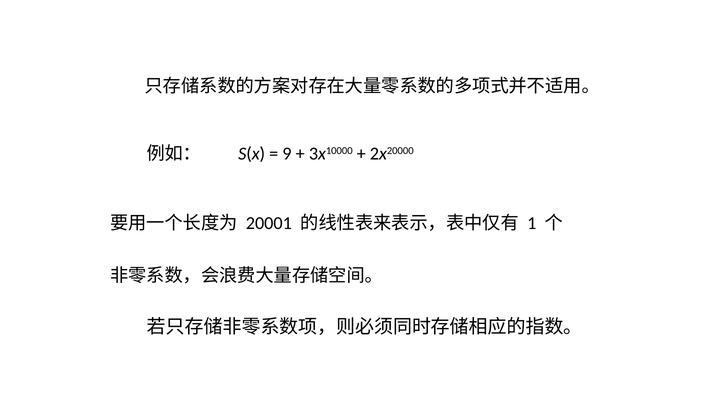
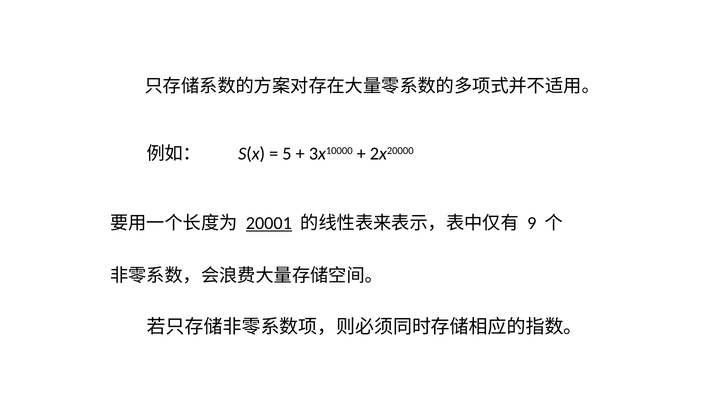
9: 9 -> 5 (287, 154)
20001 underline: none -> present (269, 223)
1: 1 -> 9 (532, 223)
